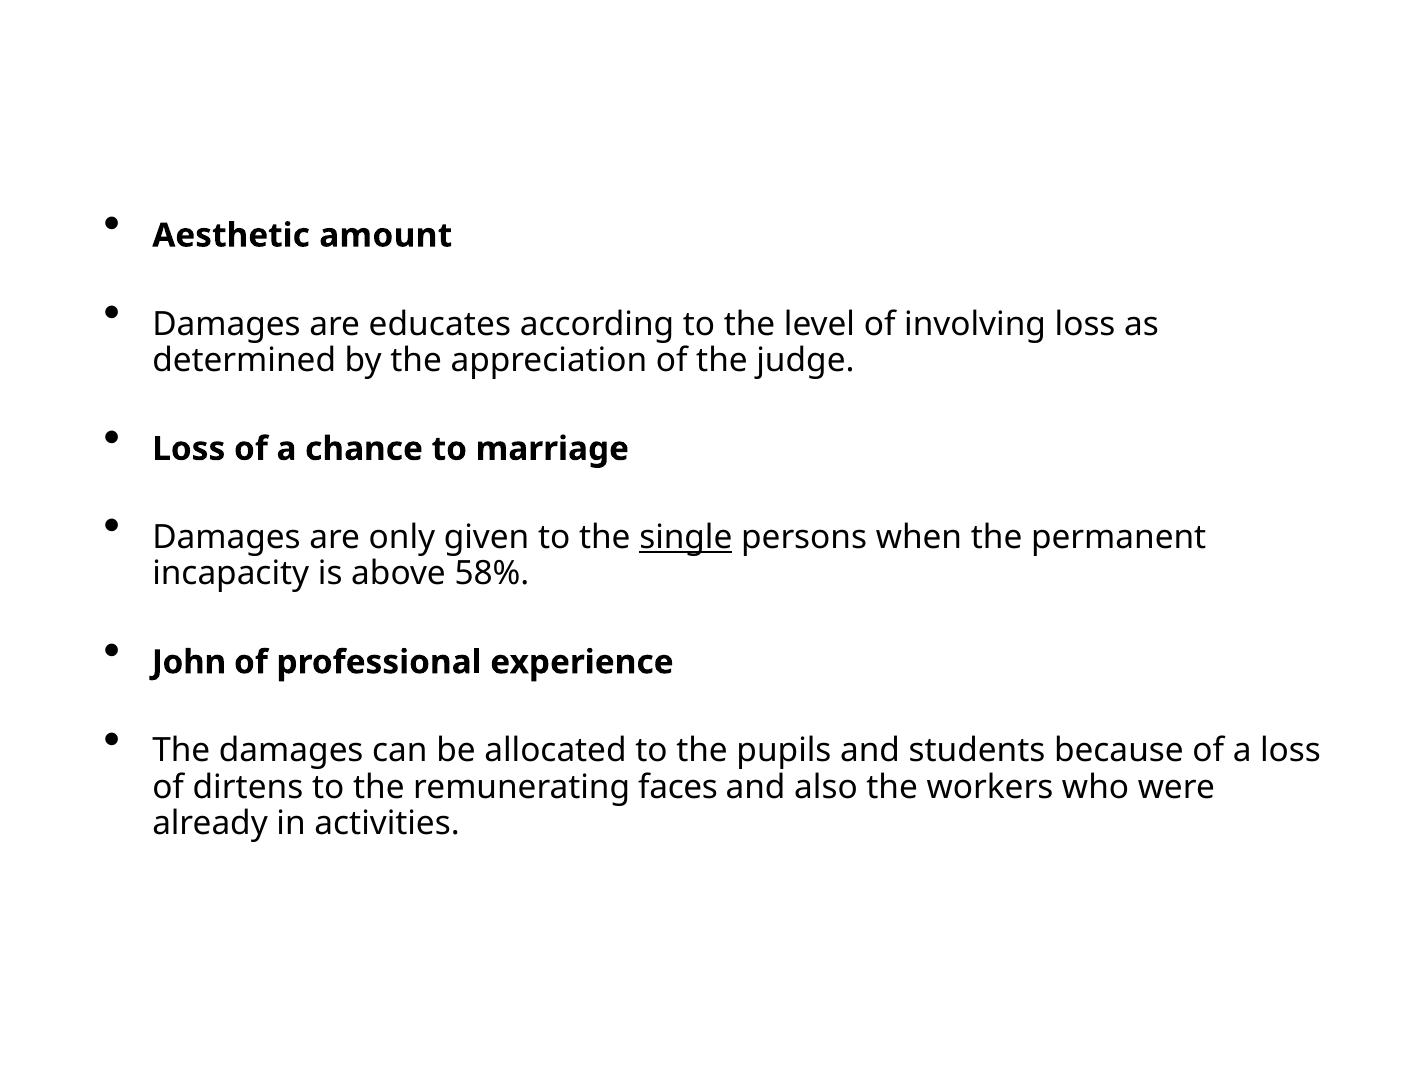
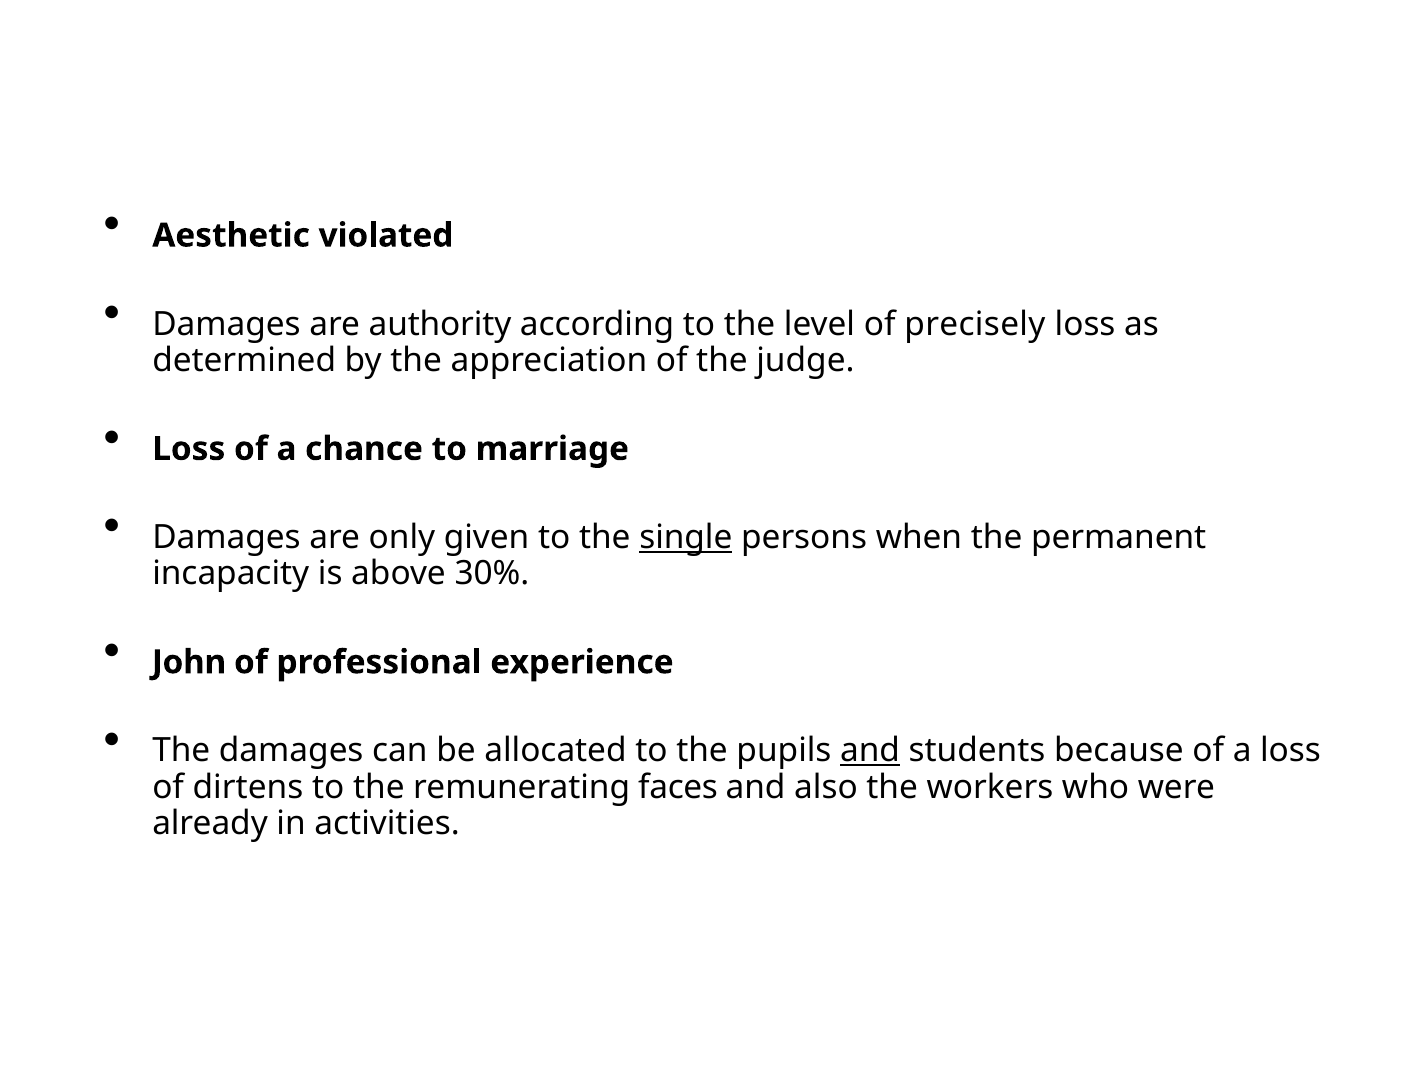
amount: amount -> violated (386, 235)
educates: educates -> authority (440, 324)
involving: involving -> precisely (975, 324)
58%: 58% -> 30% (492, 573)
and underline: none -> present (870, 751)
